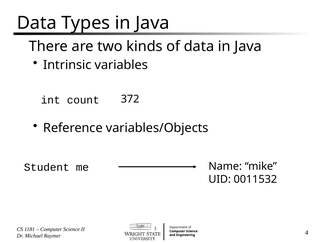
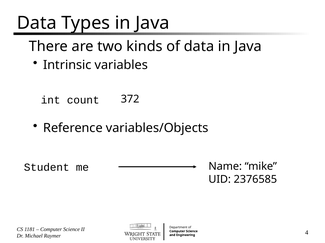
0011532: 0011532 -> 2376585 (255, 180)
